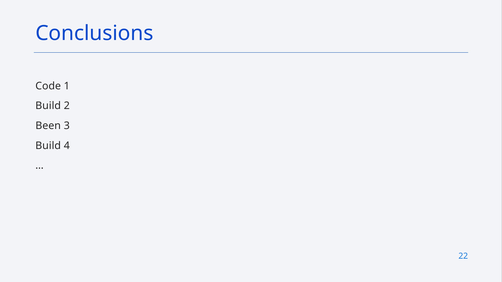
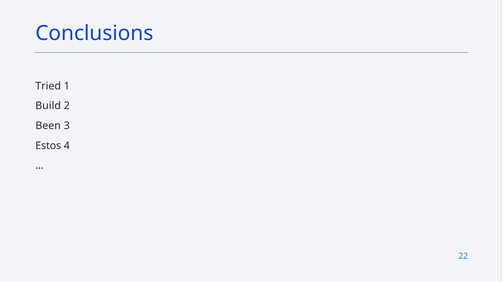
Code: Code -> Tried (48, 86)
Build: Build -> Estos (48, 146)
